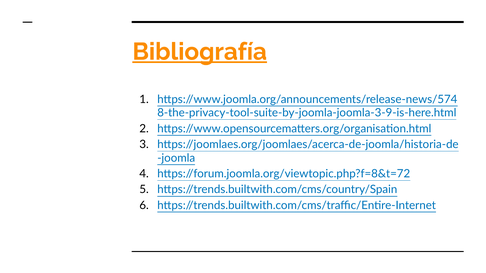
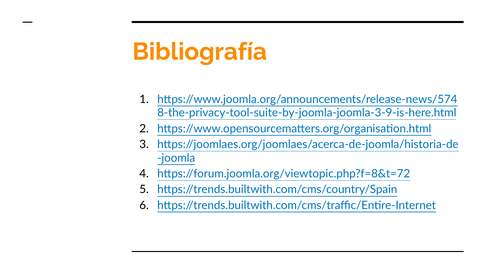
Bibliografía underline: present -> none (200, 52)
